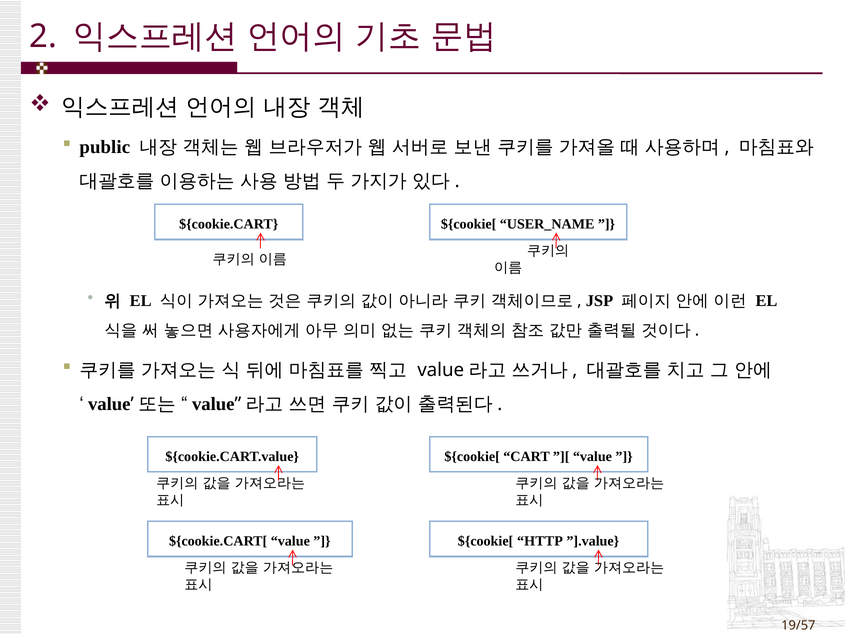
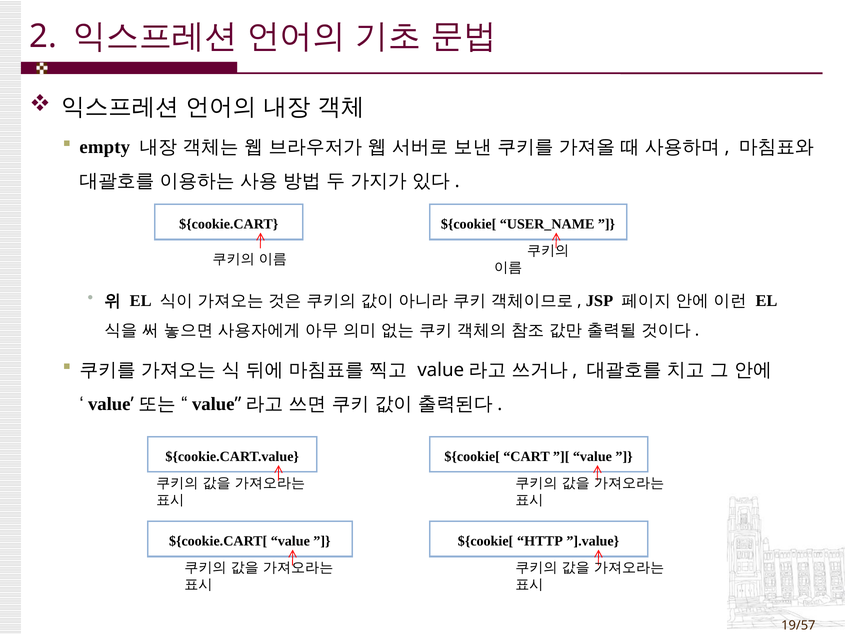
public: public -> empty (105, 147)
